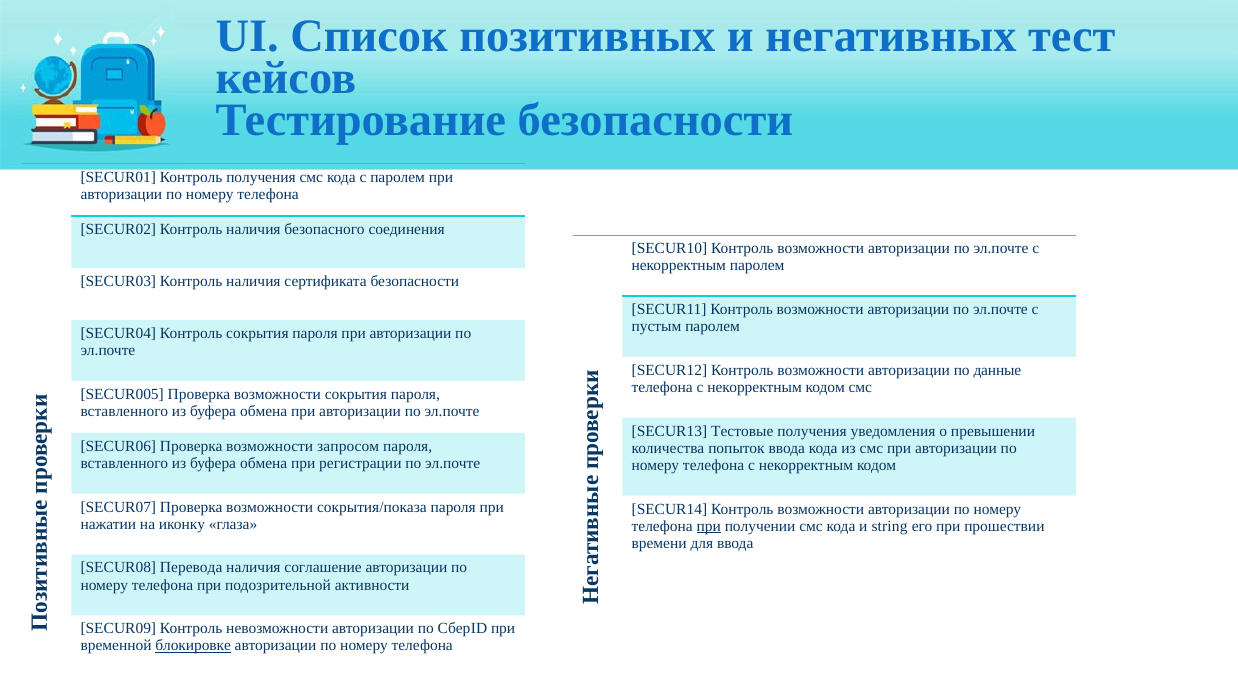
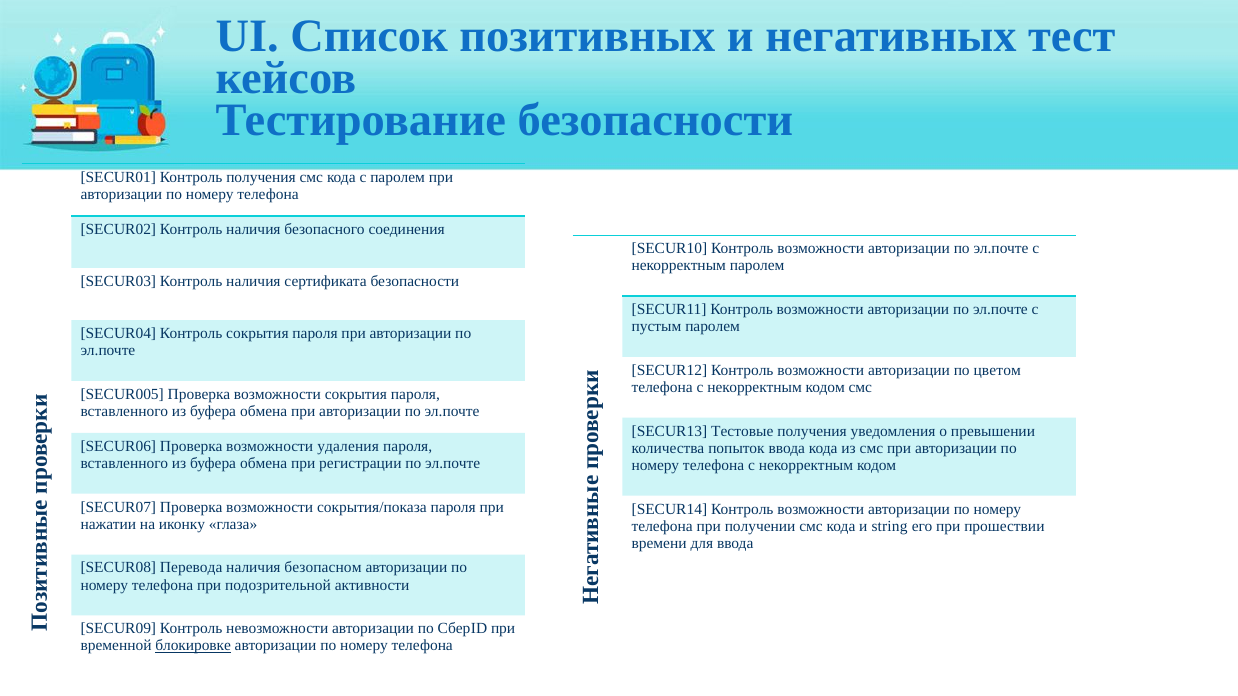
данные: данные -> цветом (997, 370)
запросом: запросом -> удаления (348, 446)
при underline: present -> none (709, 526)
соглашение: соглашение -> безопасном (323, 568)
